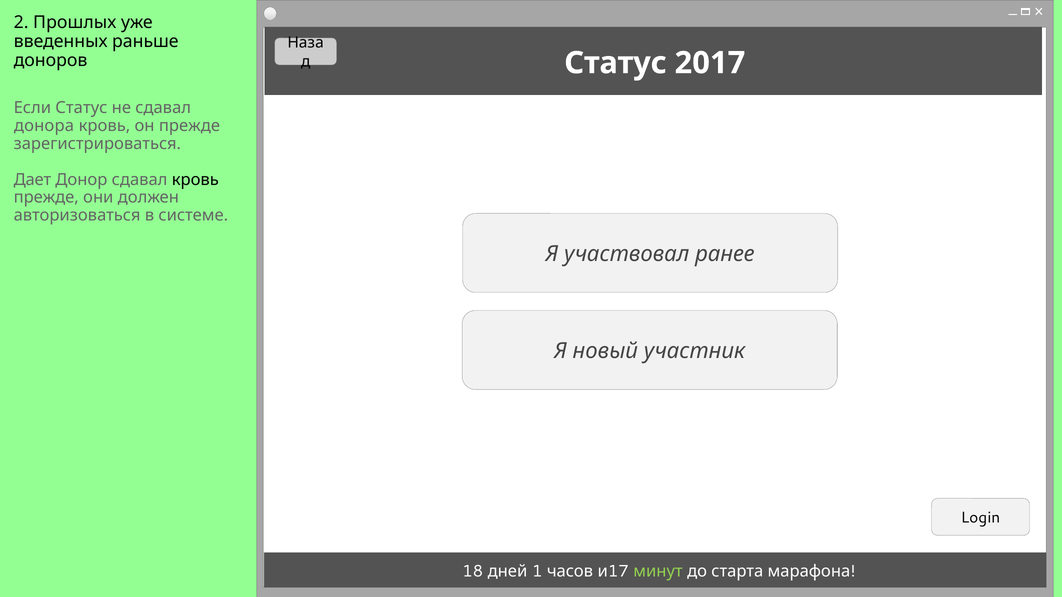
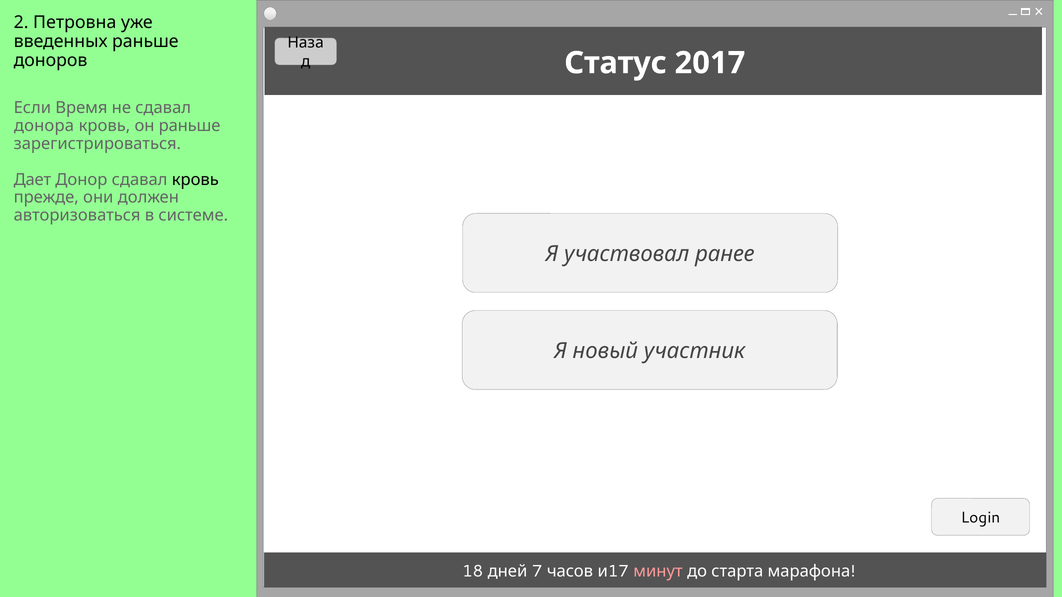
Прошлых: Прошлых -> Петровна (75, 22)
Если Статус: Статус -> Время (81, 108)
он прежде: прежде -> раньше (190, 126)
1: 1 -> 7 (537, 572)
минут colour: light green -> pink (658, 572)
